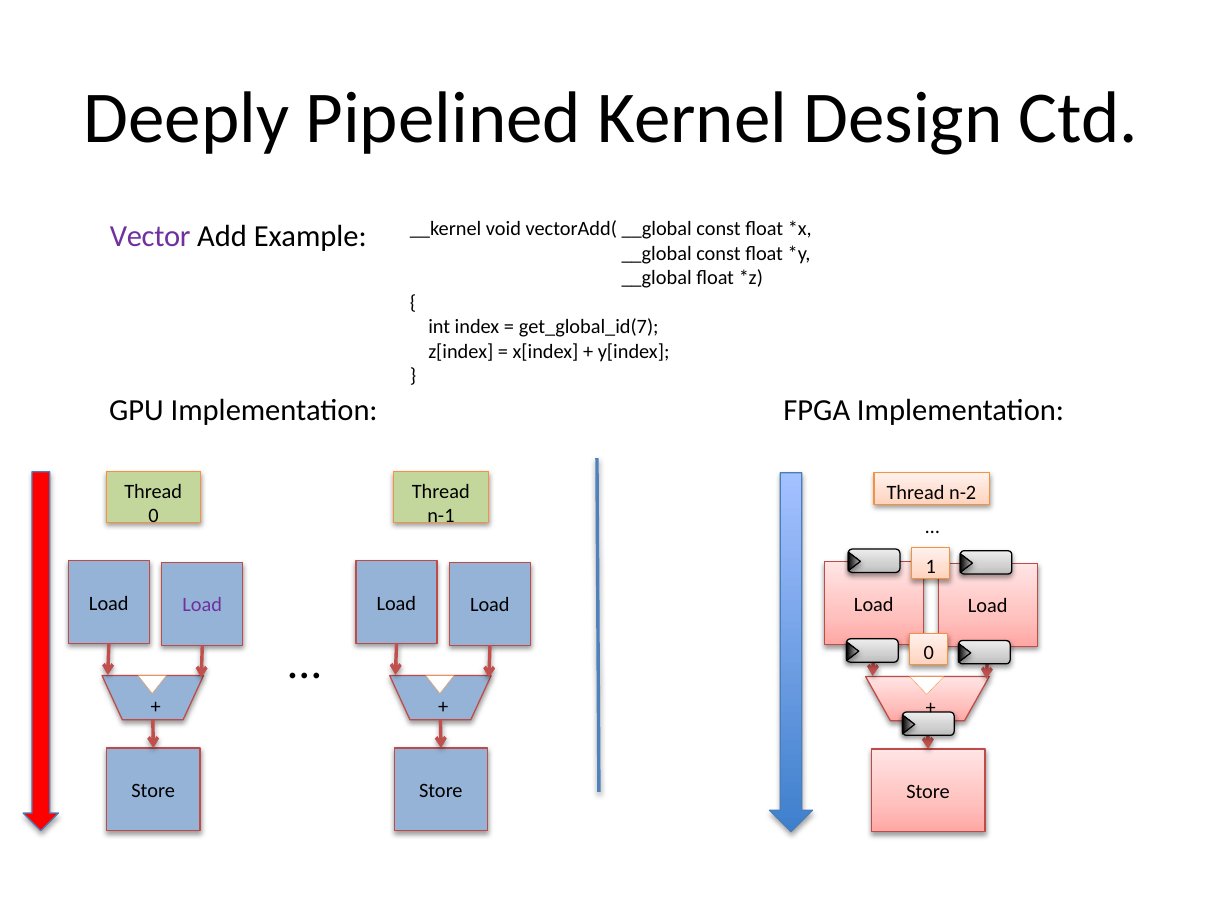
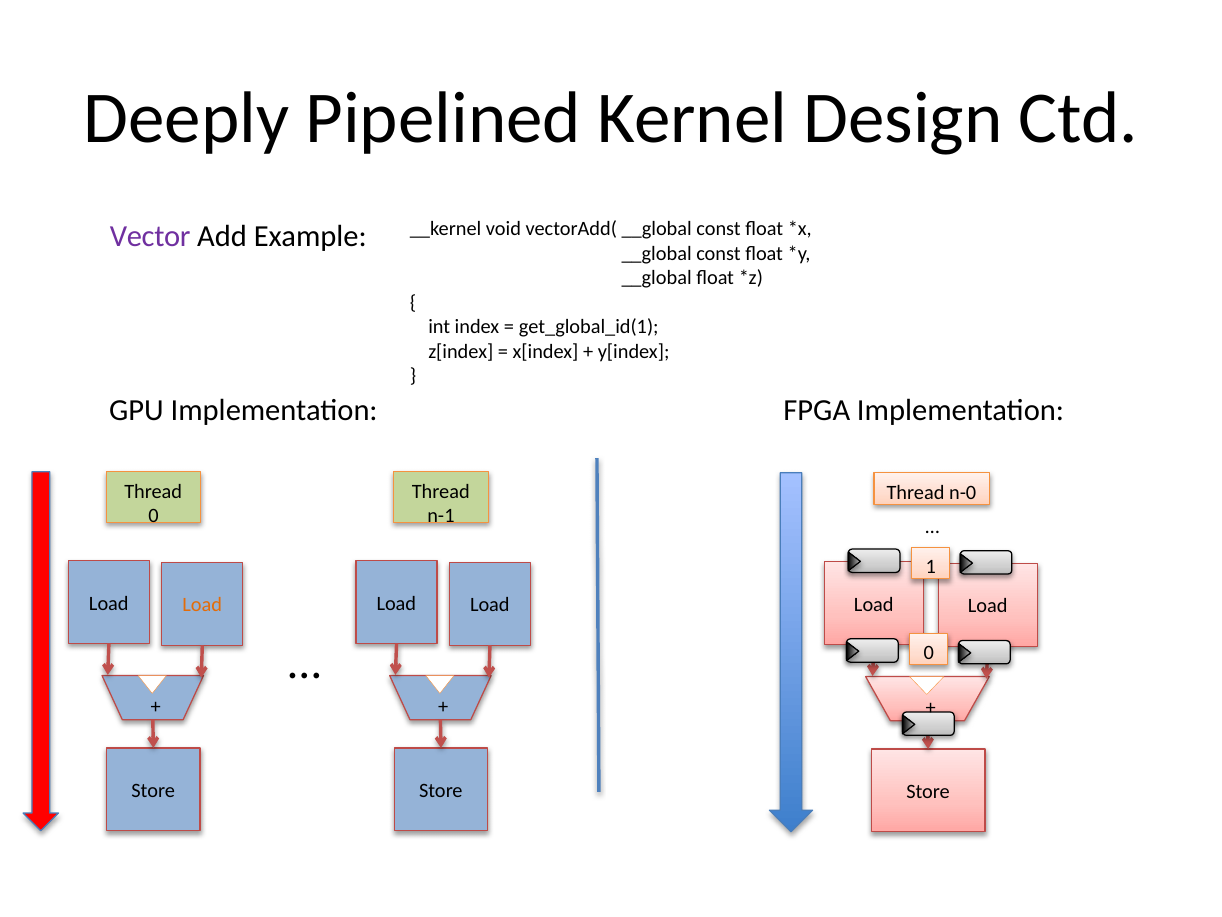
get_global_id(7: get_global_id(7 -> get_global_id(1 (589, 327)
n-2: n-2 -> n-0 (963, 492)
Load colour: purple -> orange (202, 605)
